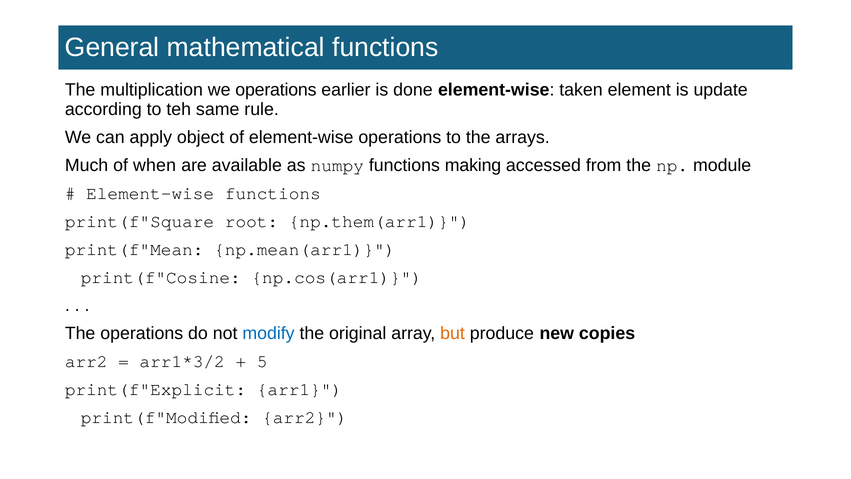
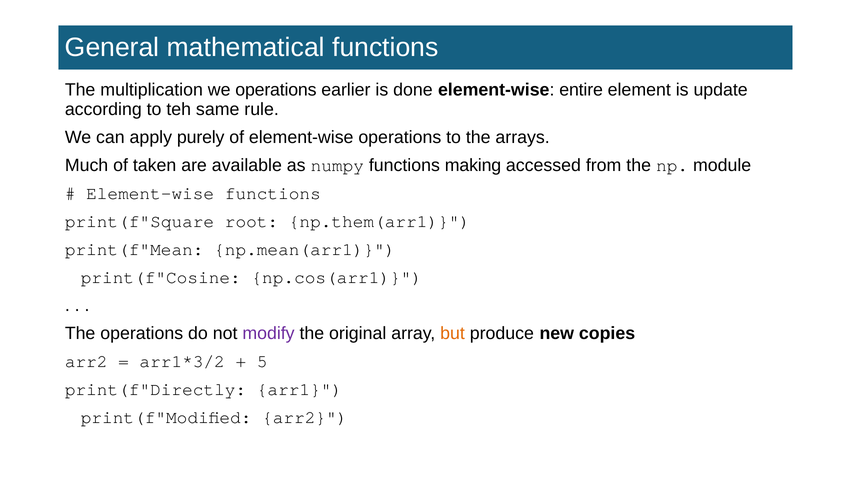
taken: taken -> entire (581, 90)
object: object -> purely (201, 137)
when: when -> taken (155, 165)
modify colour: blue -> purple (269, 333)
print(f"Explicit: print(f"Explicit -> print(f"Directly (156, 389)
